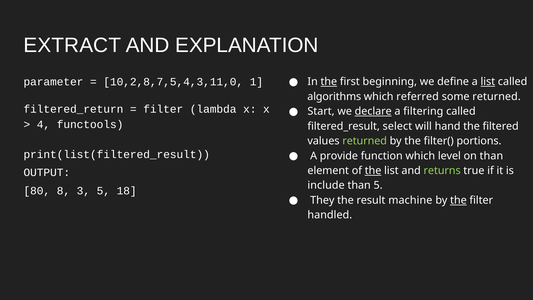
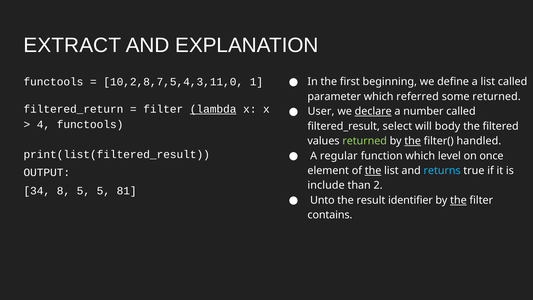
the underline: present -> none (329, 82)
list underline: present -> none (488, 82)
parameter: parameter -> functools (53, 82)
algorithms: algorithms -> parameter (334, 96)
lambda underline: none -> present (213, 109)
Start: Start -> User (321, 111)
filtering: filtering -> number (423, 111)
hand: hand -> body (448, 126)
the underline: none -> present (413, 141)
portions: portions -> handled (479, 141)
provide: provide -> regular (339, 156)
on than: than -> once (492, 156)
returns colour: light green -> light blue (442, 171)
than 5: 5 -> 2 (378, 185)
80: 80 -> 34 (37, 191)
8 3: 3 -> 5 (83, 191)
18: 18 -> 81 (127, 191)
They: They -> Unto (322, 200)
machine: machine -> identifier (410, 200)
handled: handled -> contains (330, 215)
